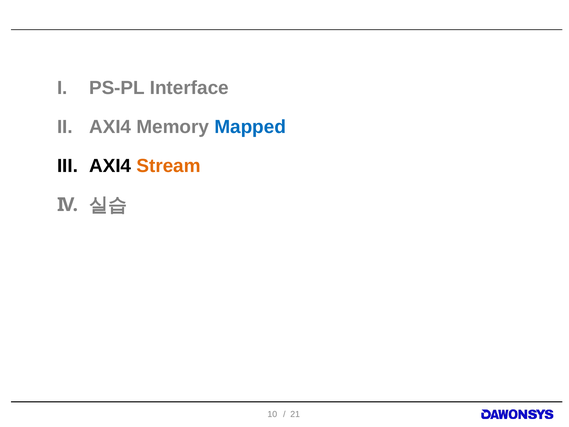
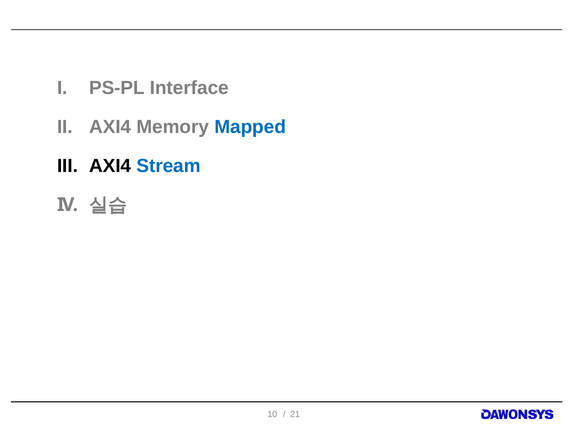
Stream colour: orange -> blue (169, 166)
